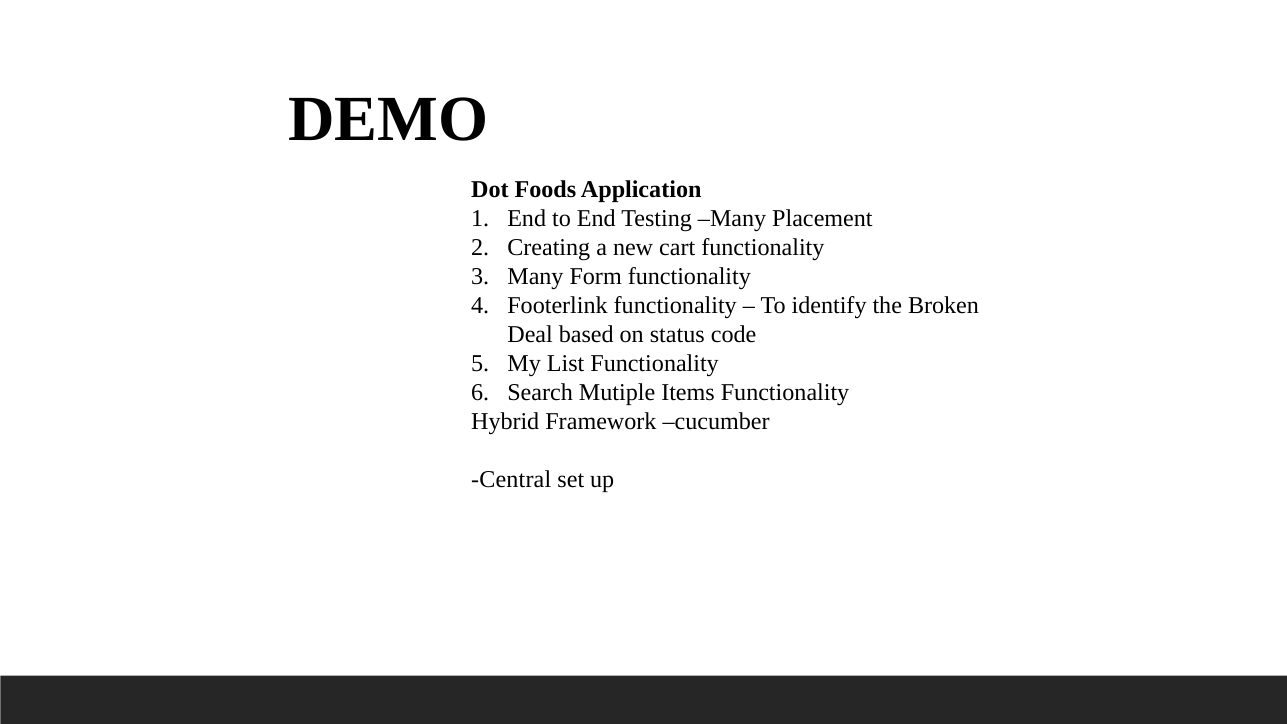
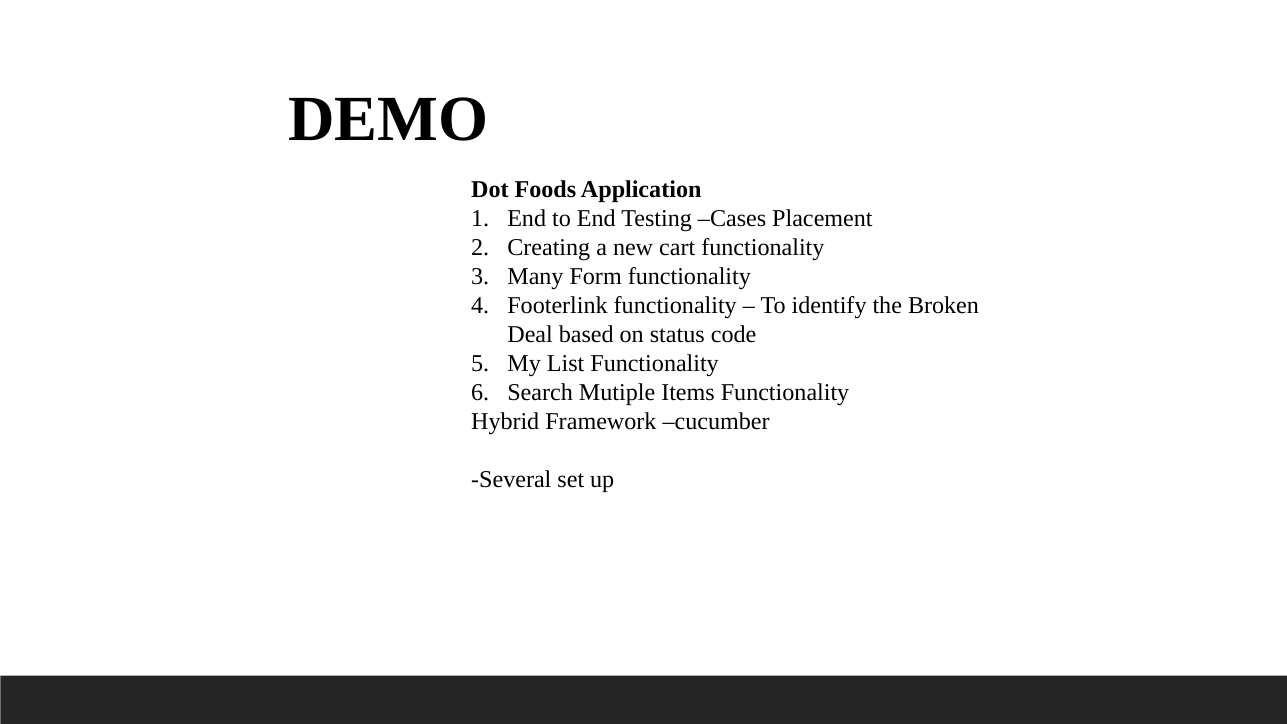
Testing Many: Many -> Cases (732, 219)
Central: Central -> Several (511, 479)
